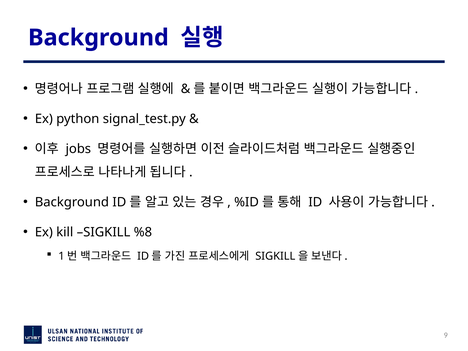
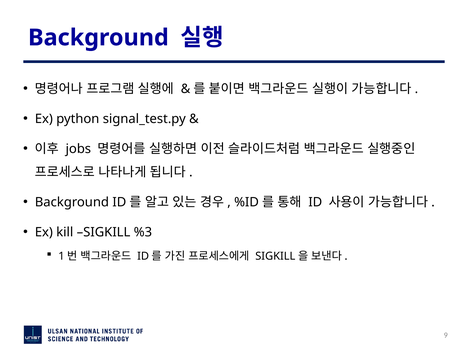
%8: %8 -> %3 (143, 232)
